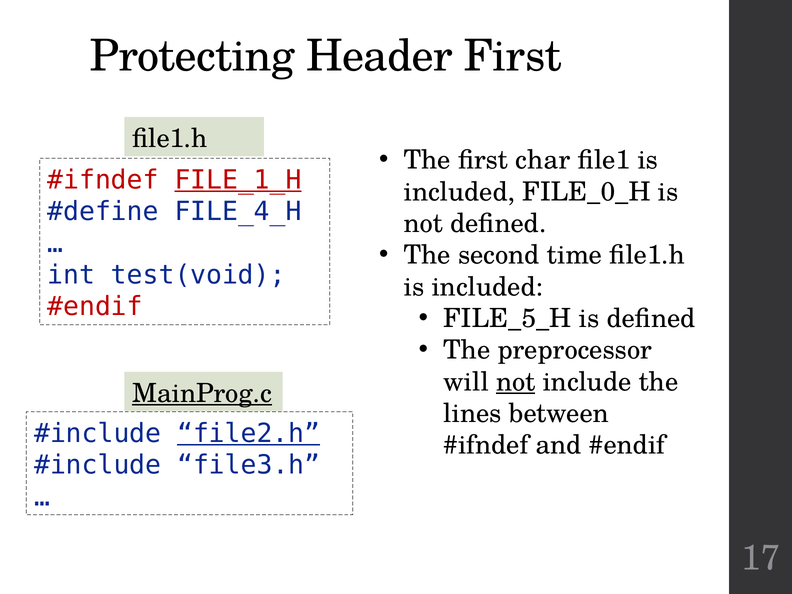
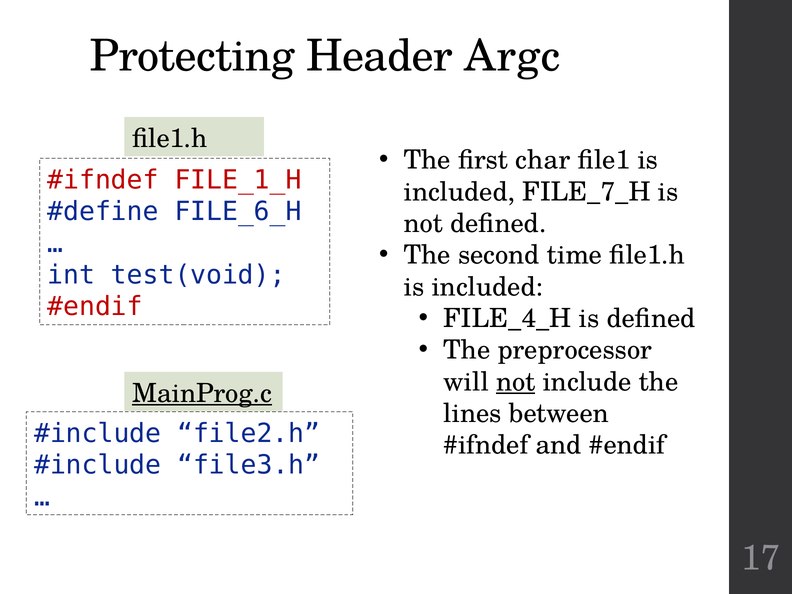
Header First: First -> Argc (512, 56)
FILE_1_H underline: present -> none (238, 180)
FILE_0_H: FILE_0_H -> FILE_7_H (586, 192)
FILE_4_H: FILE_4_H -> FILE_6_H (238, 212)
FILE_5_H: FILE_5_H -> FILE_4_H (507, 319)
file2.h underline: present -> none (249, 433)
